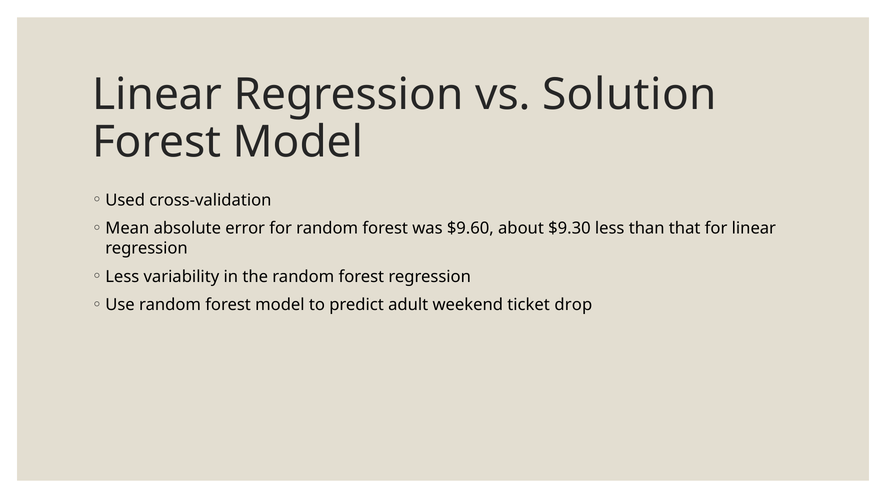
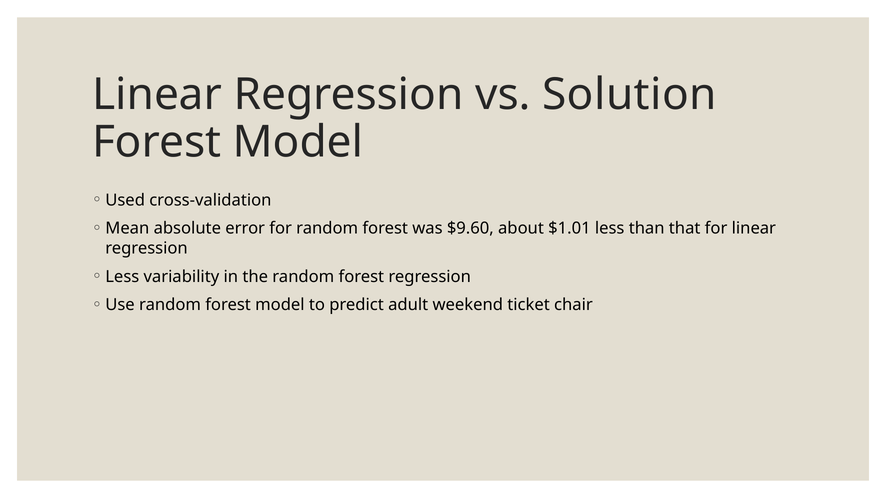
$9.30: $9.30 -> $1.01 (569, 229)
drop: drop -> chair (573, 305)
